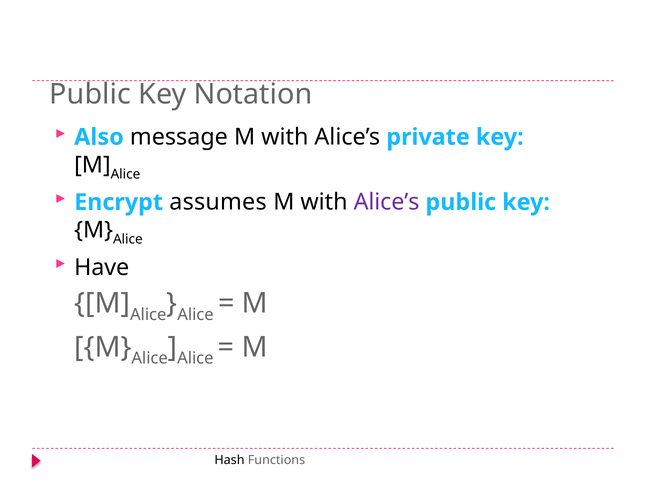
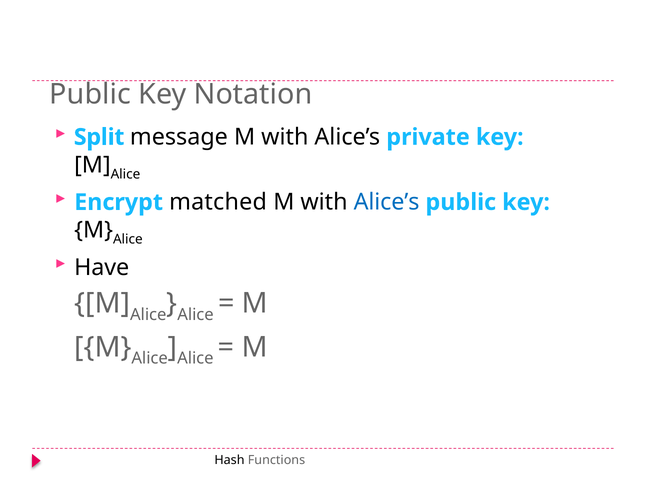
Also: Also -> Split (99, 137)
assumes: assumes -> matched (218, 202)
Alice’s colour: purple -> blue (387, 202)
